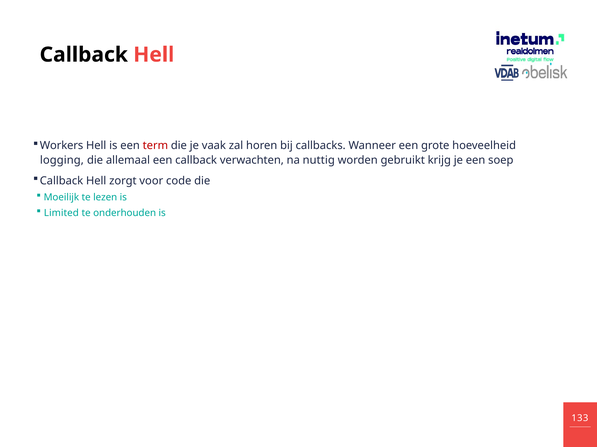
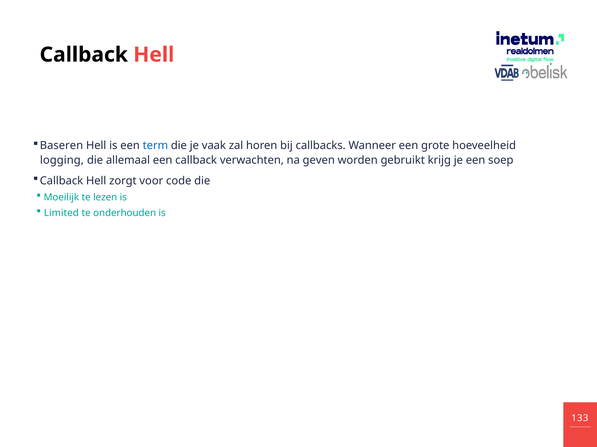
Workers: Workers -> Baseren (61, 146)
term colour: red -> blue (155, 146)
nuttig: nuttig -> geven (319, 161)
